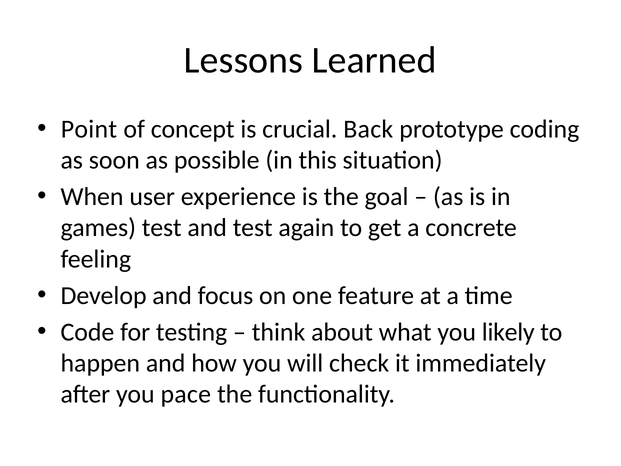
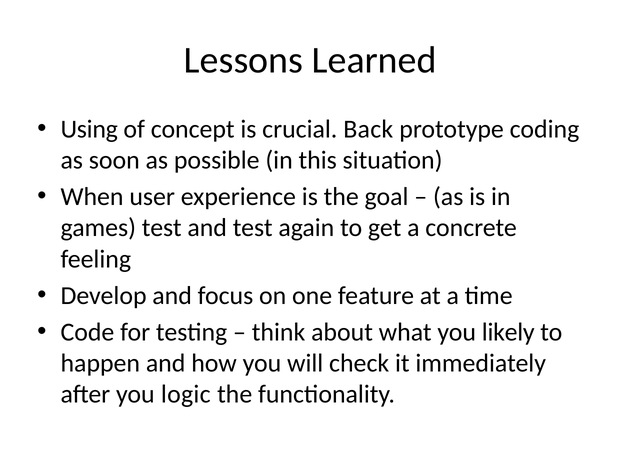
Point: Point -> Using (89, 129)
pace: pace -> logic (186, 394)
